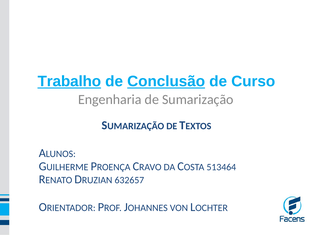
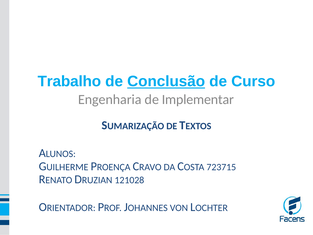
Trabalho underline: present -> none (69, 81)
Sumarização: Sumarização -> Implementar (198, 99)
513464: 513464 -> 723715 (221, 167)
632657: 632657 -> 121028 (129, 180)
